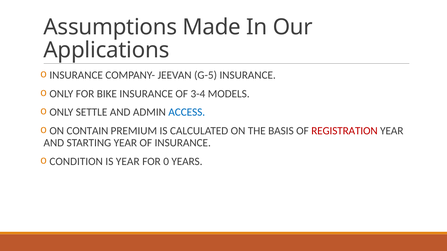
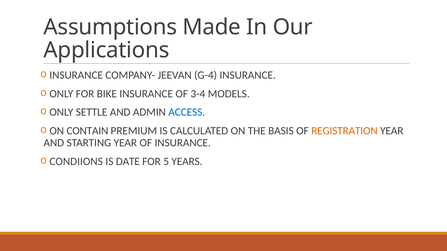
G-5: G-5 -> G-4 (206, 75)
REGISTRATION colour: red -> orange (344, 131)
CONDITION: CONDITION -> CONDIIONS (76, 162)
IS YEAR: YEAR -> DATE (128, 162)
0: 0 -> 5 (166, 162)
